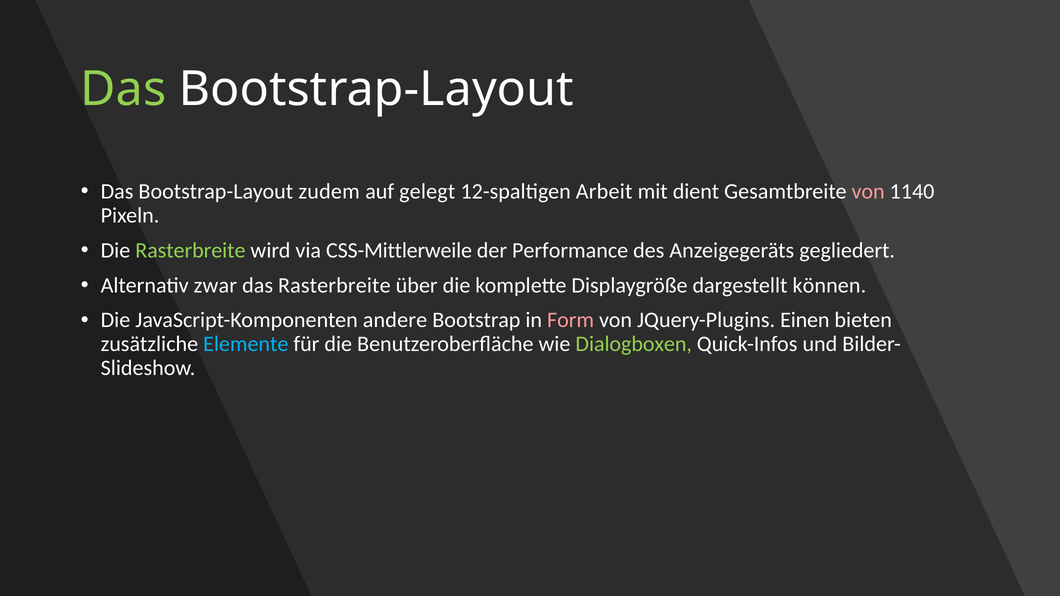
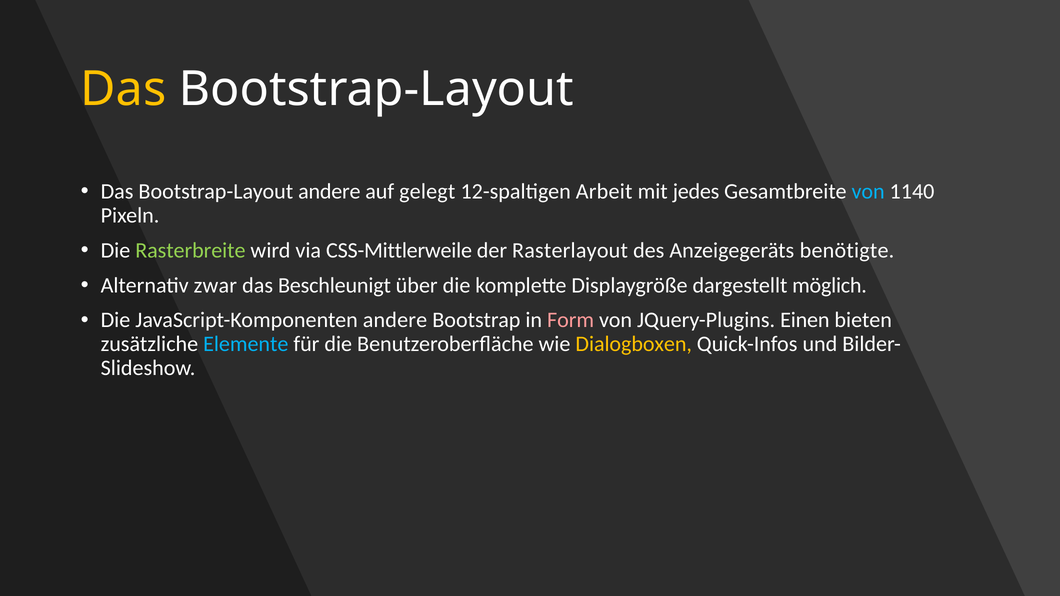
Das colour: light green -> yellow (123, 89)
Bootstrap-Layout zudem: zudem -> andere (329, 192)
dient: dient -> jedes (696, 192)
von colour: pink -> light blue (868, 192)
Performance: Performance -> Rasterlayout (570, 250)
gegliedert: gegliedert -> benötigte (847, 250)
das Rasterbreite: Rasterbreite -> Beschleunigt (334, 285)
können: können -> möglich (830, 285)
Dialogboxen colour: light green -> yellow (634, 344)
